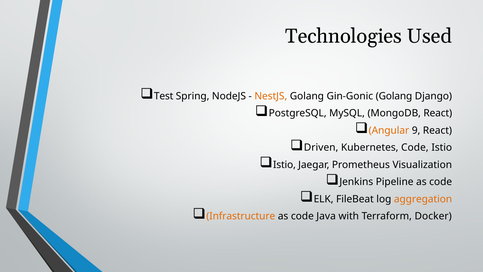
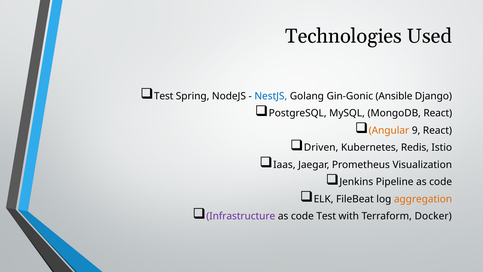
NestJS colour: orange -> blue (271, 96)
Gin-Gonic Golang: Golang -> Ansible (394, 96)
Kubernetes Code: Code -> Redis (415, 147)
Istio: Istio -> Iaas (284, 165)
Infrastructure colour: orange -> purple (241, 216)
code Java: Java -> Test (326, 216)
